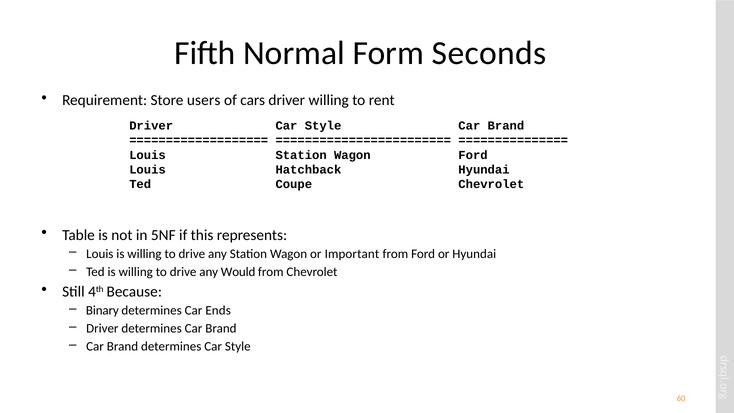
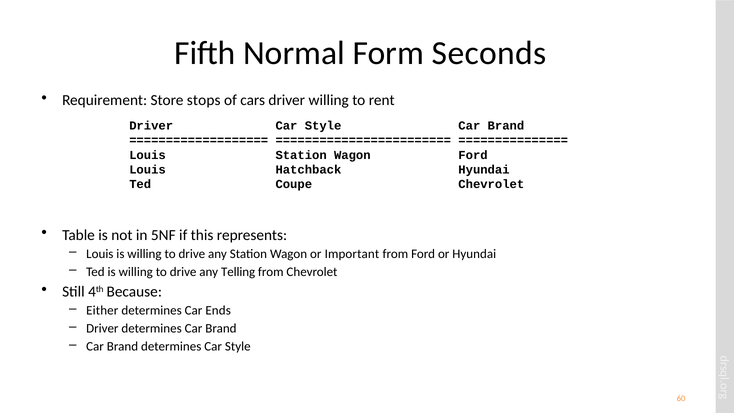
users: users -> stops (204, 100)
Would: Would -> Telling (238, 272)
Binary: Binary -> Either (102, 310)
